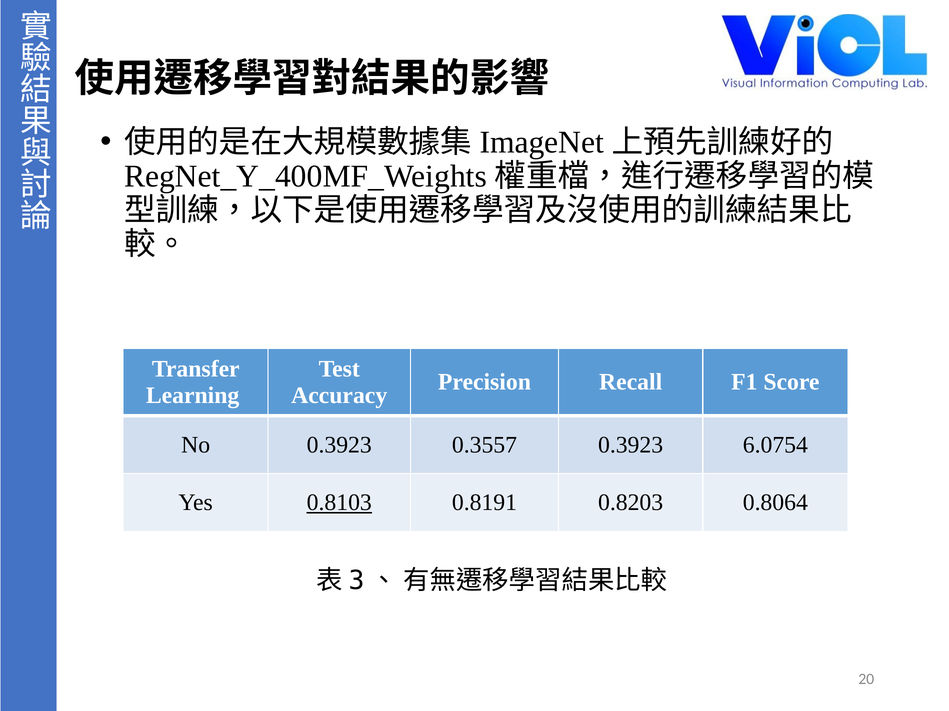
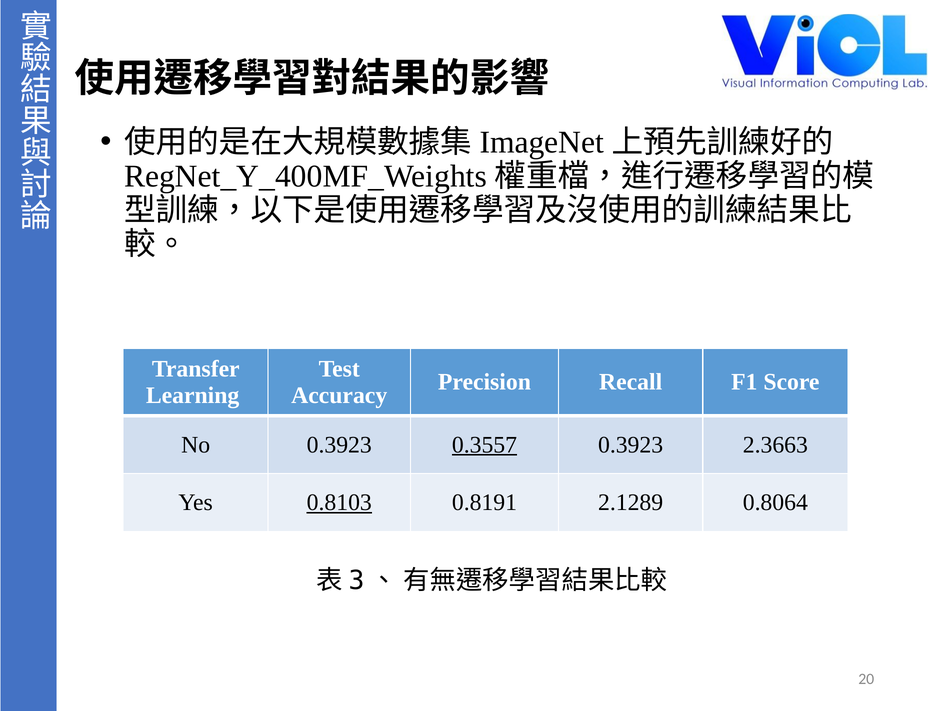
0.3557 underline: none -> present (485, 445)
6.0754: 6.0754 -> 2.3663 (775, 445)
0.8203: 0.8203 -> 2.1289 (631, 503)
